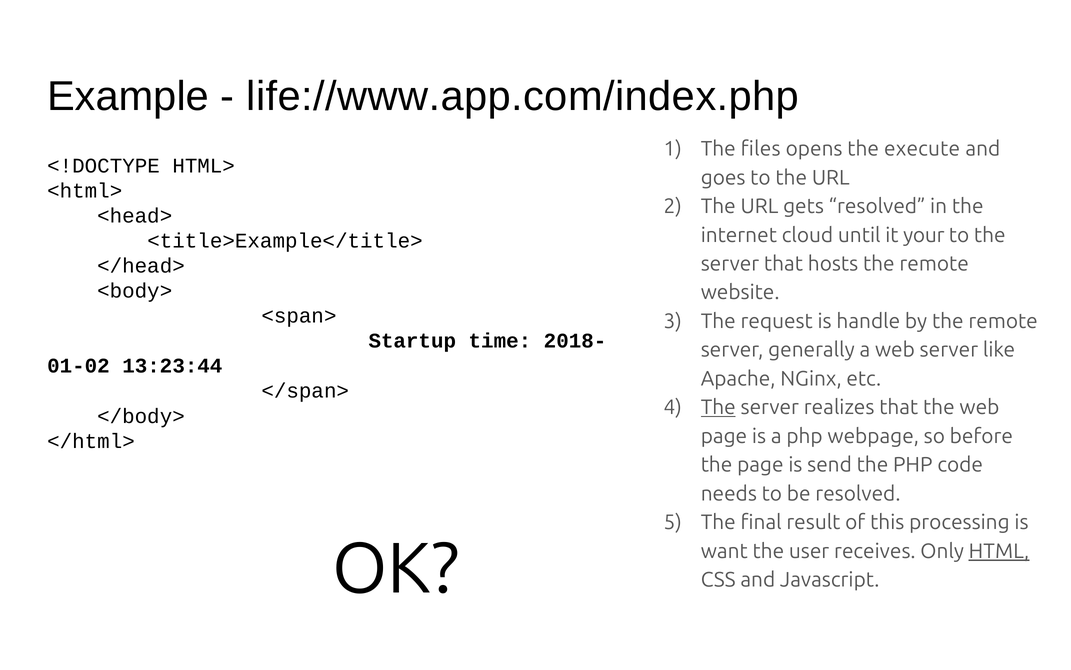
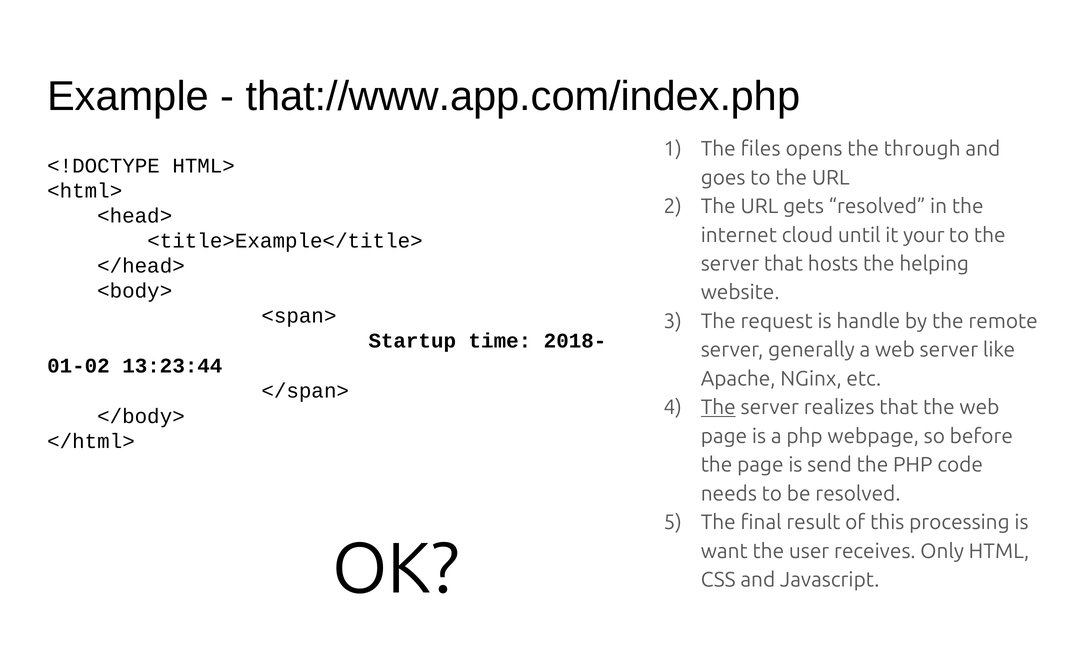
life://www.app.com/index.php: life://www.app.com/index.php -> that://www.app.com/index.php (523, 97)
execute: execute -> through (922, 149)
hosts the remote: remote -> helping (934, 264)
HTML underline: present -> none (999, 551)
